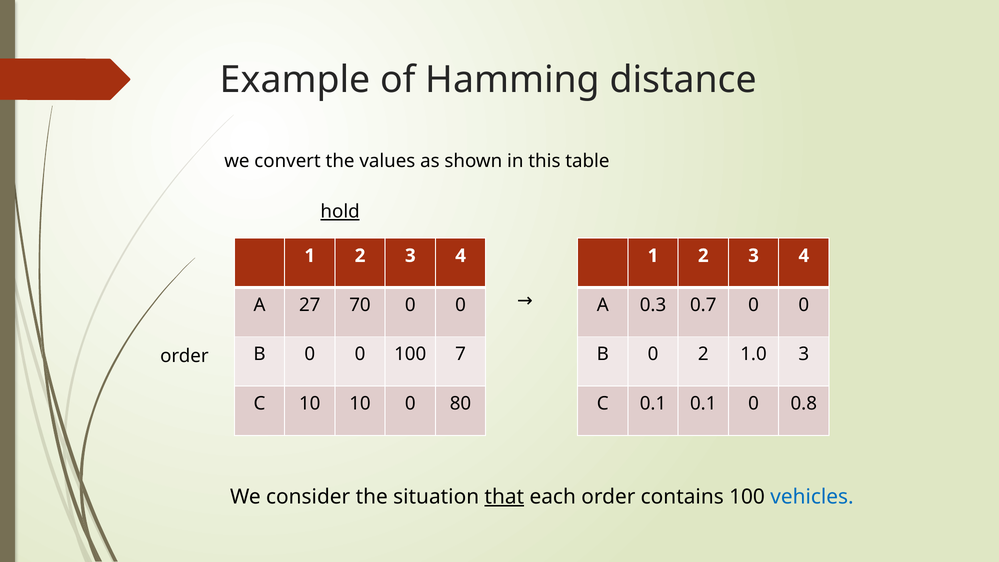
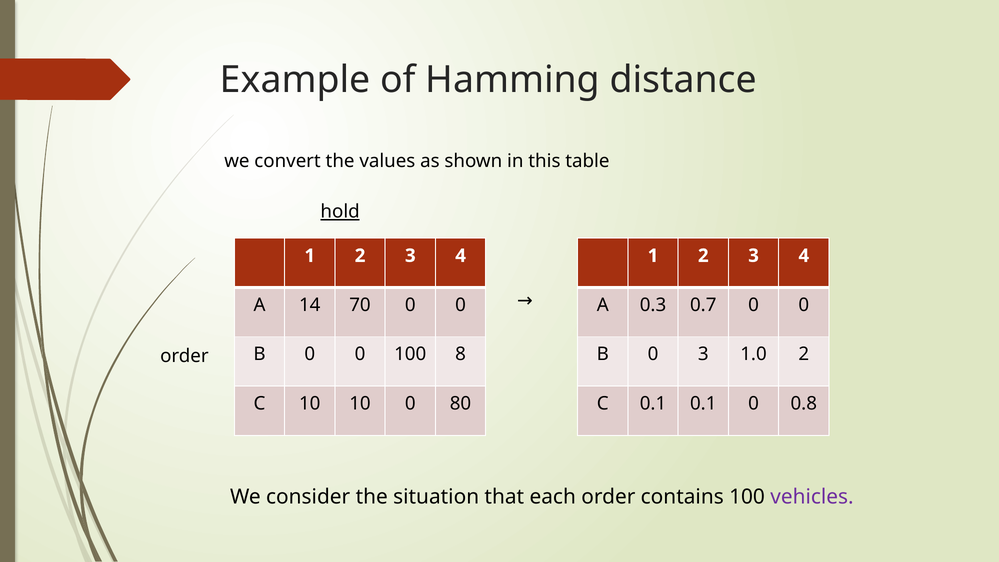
27: 27 -> 14 (310, 305)
7: 7 -> 8 (461, 354)
0 2: 2 -> 3 (703, 354)
1.0 3: 3 -> 2 (804, 354)
that underline: present -> none (504, 497)
vehicles colour: blue -> purple (812, 497)
